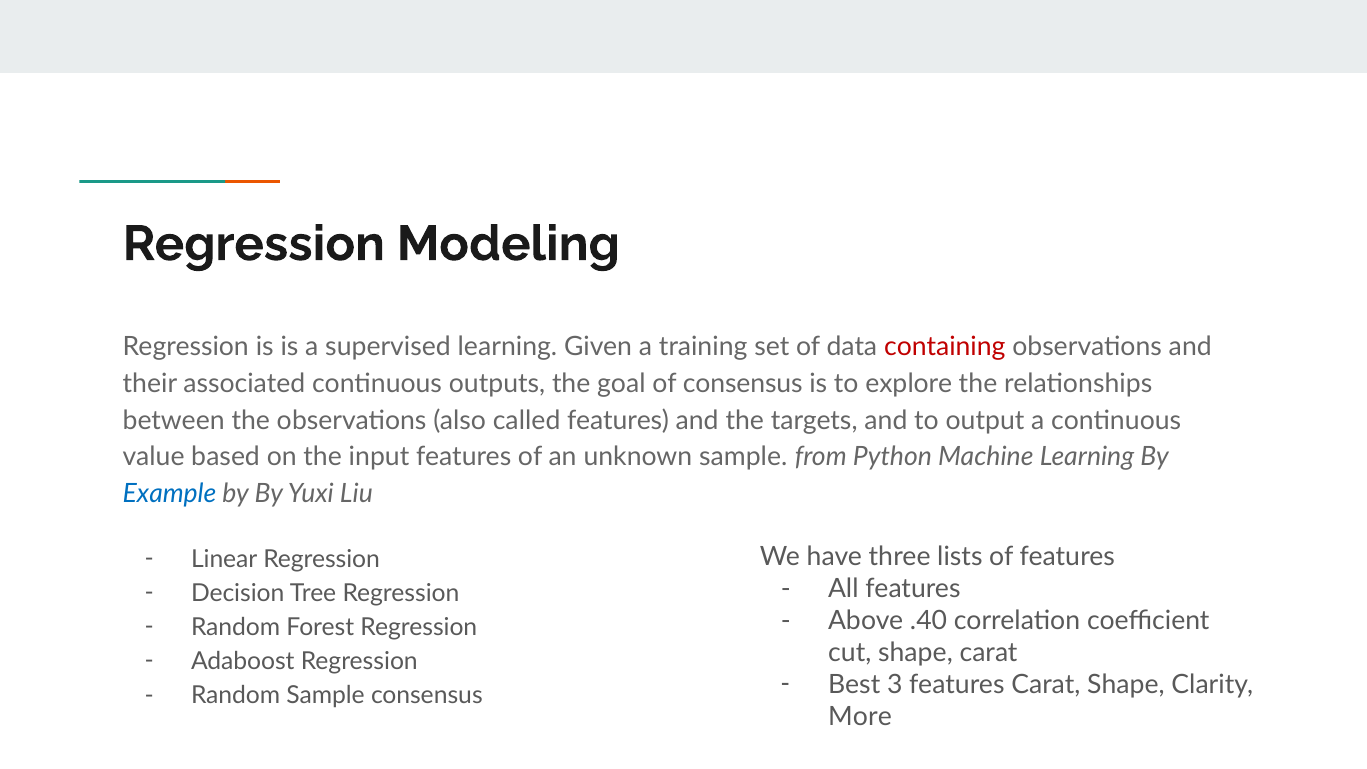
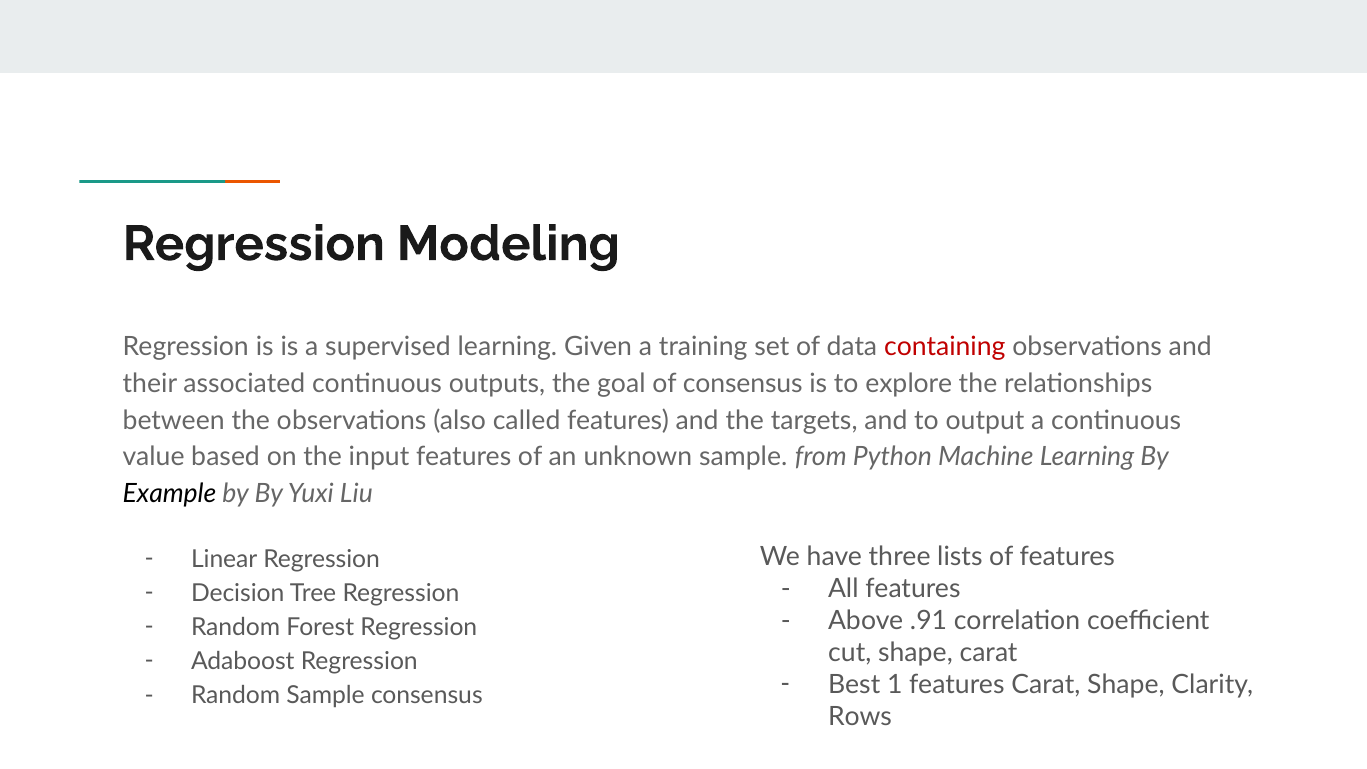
Example colour: blue -> black (170, 494)
.40: .40 -> .91 (929, 621)
3: 3 -> 1 (895, 684)
More: More -> Rows (860, 716)
